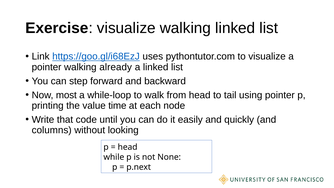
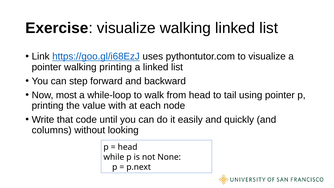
walking already: already -> printing (116, 67)
time: time -> with (117, 106)
